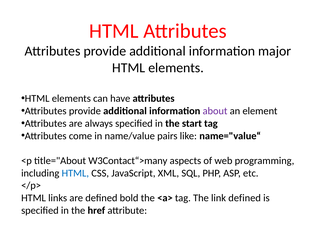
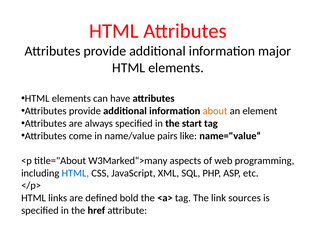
about colour: purple -> orange (215, 111)
W3Contact“>many: W3Contact“>many -> W3Marked“>many (128, 161)
link defined: defined -> sources (245, 198)
